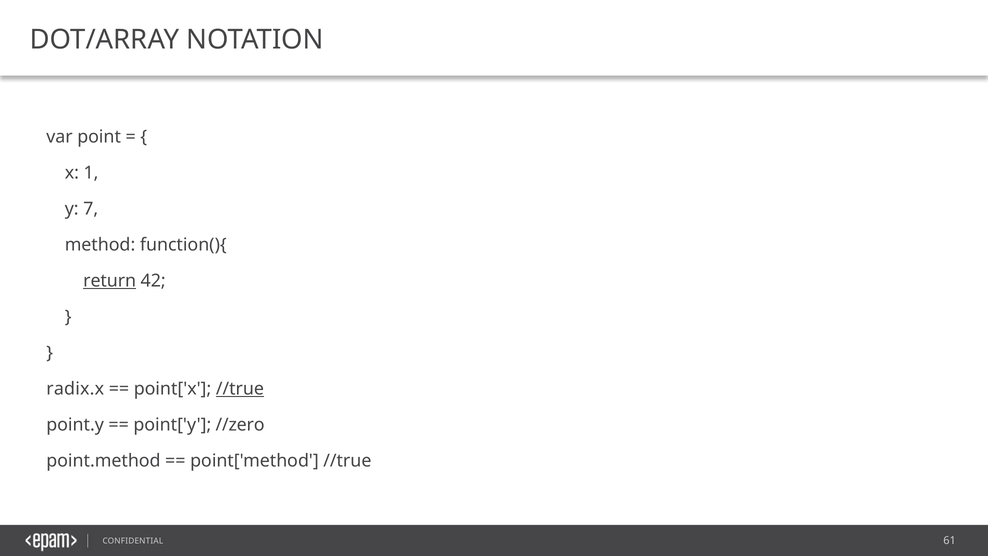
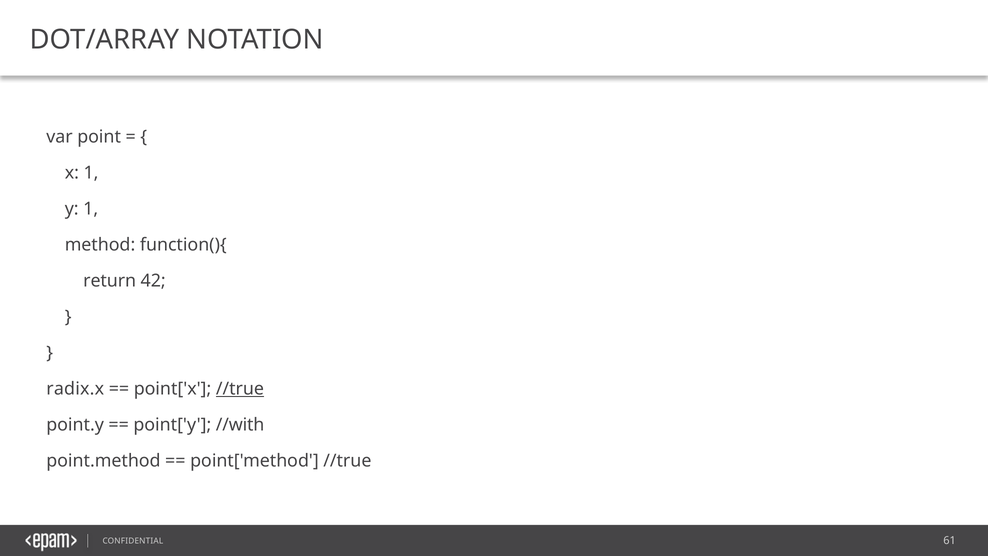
y 7: 7 -> 1 (91, 209)
return underline: present -> none (110, 281)
//zero: //zero -> //with (240, 425)
